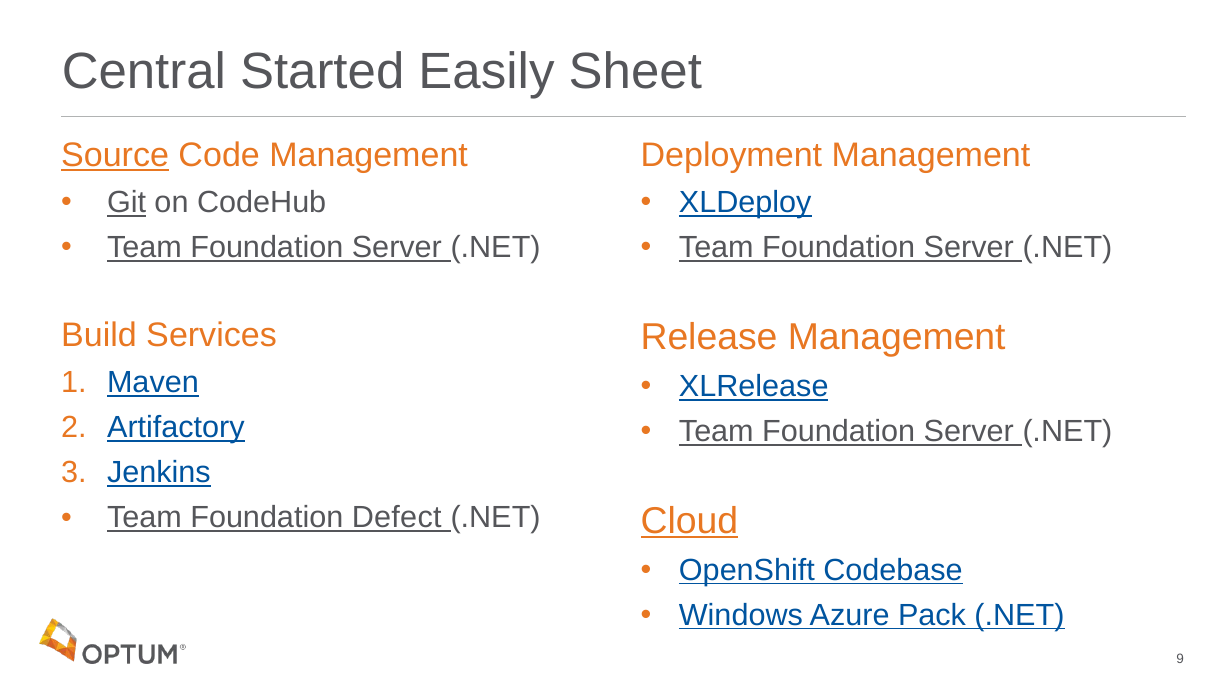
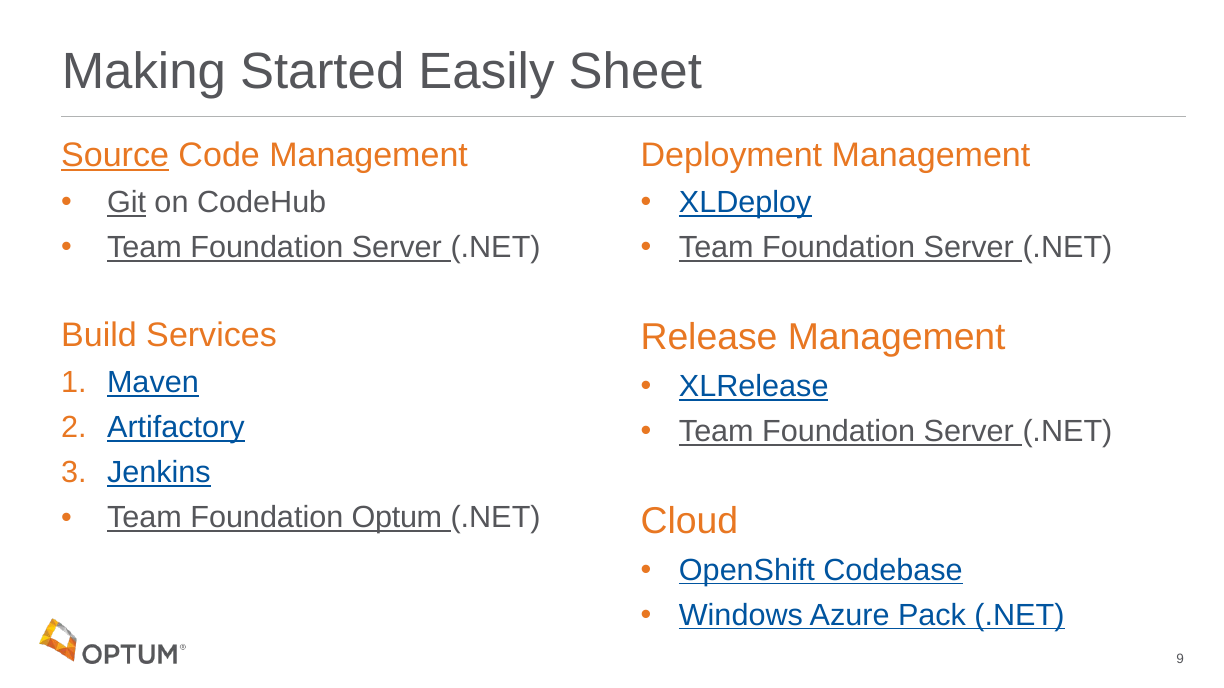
Central: Central -> Making (144, 71)
Defect: Defect -> Optum (397, 518)
Cloud underline: present -> none (689, 522)
